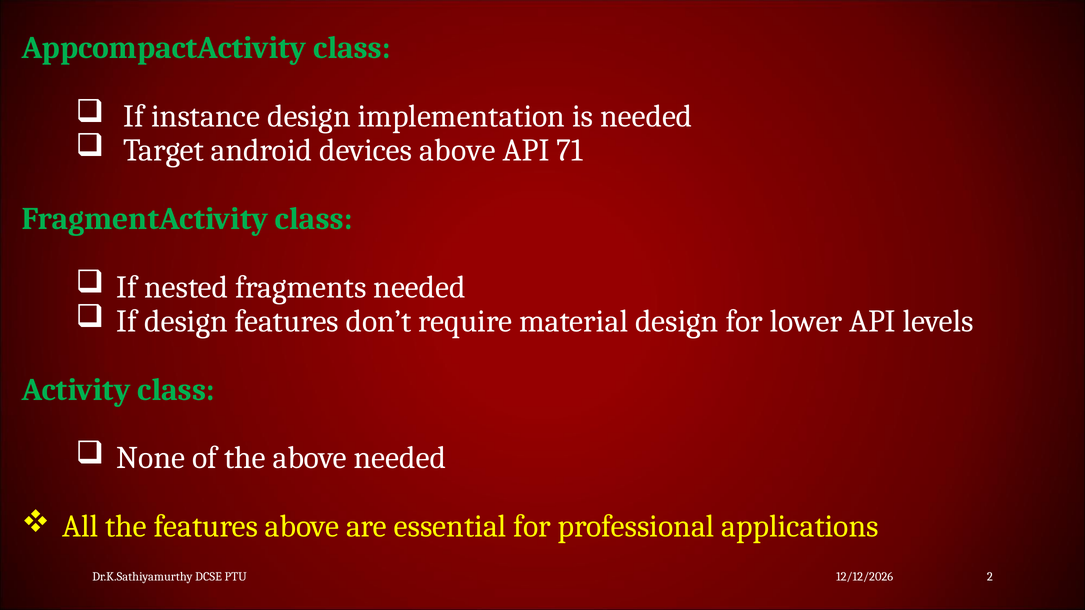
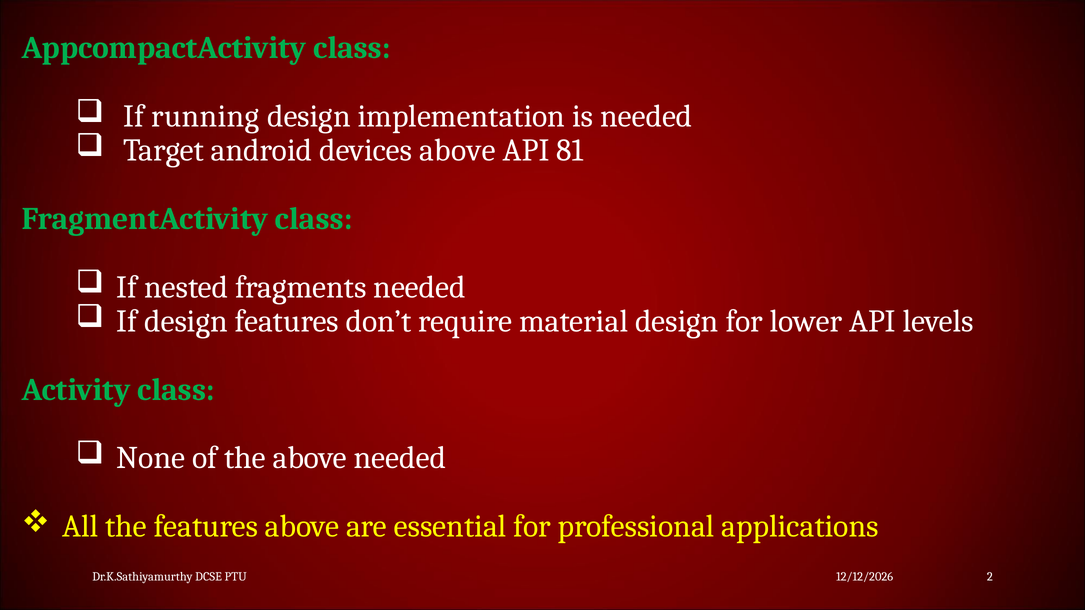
instance: instance -> running (205, 116)
71: 71 -> 81 (570, 151)
